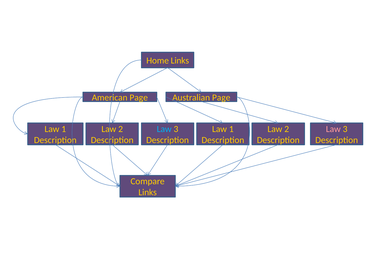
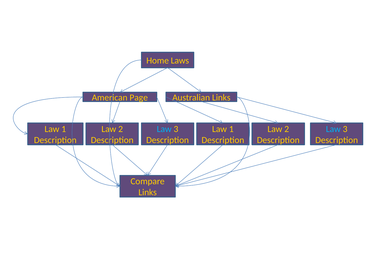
Home Links: Links -> Laws (180, 61)
Australian Page: Page -> Links (221, 98)
Law colour: pink -> light blue (333, 129)
